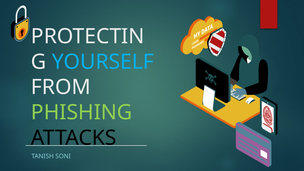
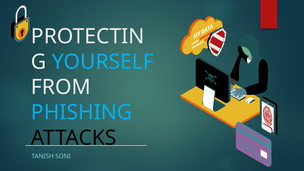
PHISHING colour: light green -> light blue (82, 113)
